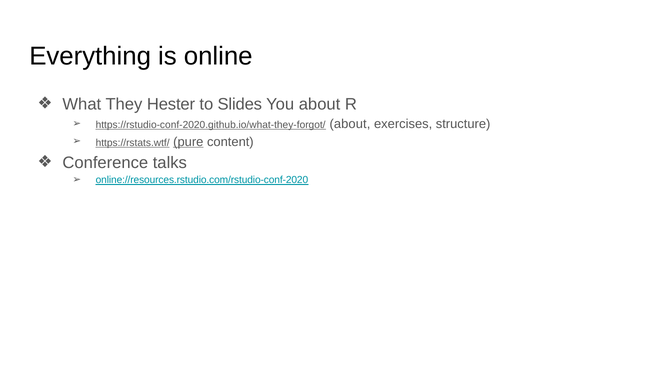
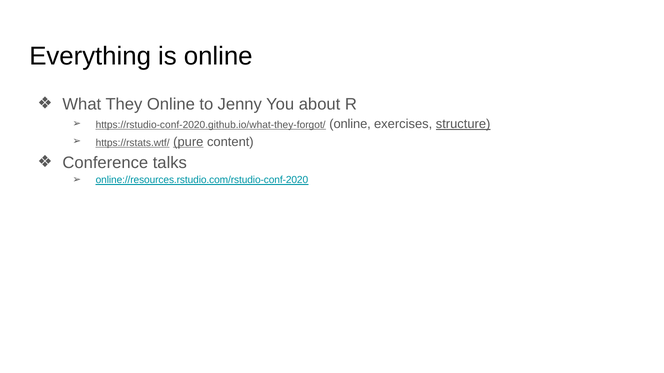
They Hester: Hester -> Online (171, 104)
Slides: Slides -> Jenny (240, 104)
https://rstudio-conf-2020.github.io/what-they-forgot/ about: about -> online (350, 124)
structure underline: none -> present (463, 124)
